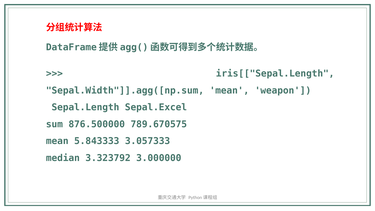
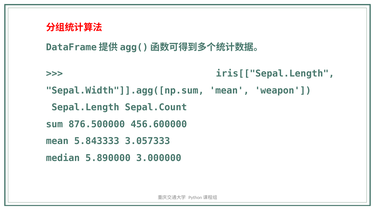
Sepal.Excel: Sepal.Excel -> Sepal.Count (156, 107)
789.670575: 789.670575 -> 456.600000 (159, 124)
3.323792: 3.323792 -> 5.890000 (108, 158)
